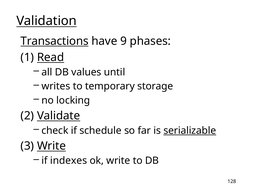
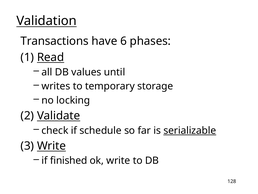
Transactions underline: present -> none (55, 41)
9: 9 -> 6 (124, 41)
indexes: indexes -> finished (69, 160)
